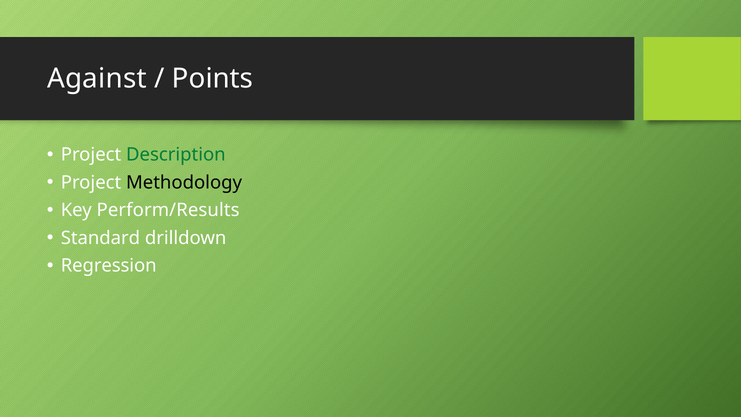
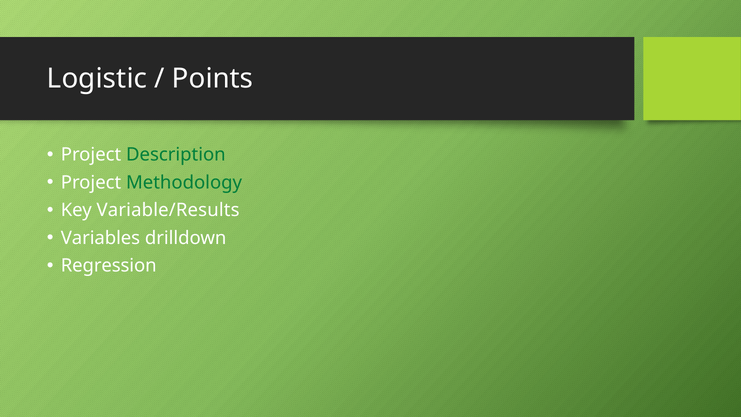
Against: Against -> Logistic (97, 78)
Methodology colour: black -> green (184, 182)
Perform/Results: Perform/Results -> Variable/Results (168, 210)
Standard: Standard -> Variables (100, 238)
